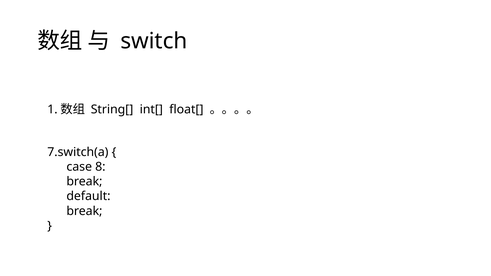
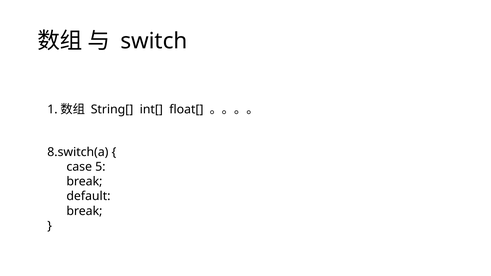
7.switch(a: 7.switch(a -> 8.switch(a (78, 152)
8: 8 -> 5 (100, 167)
